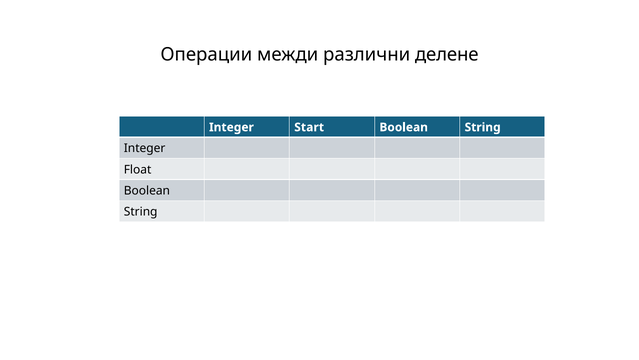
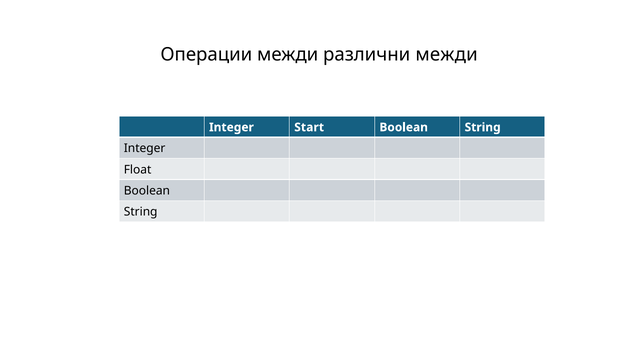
различни делене: делене -> межди (447, 55)
